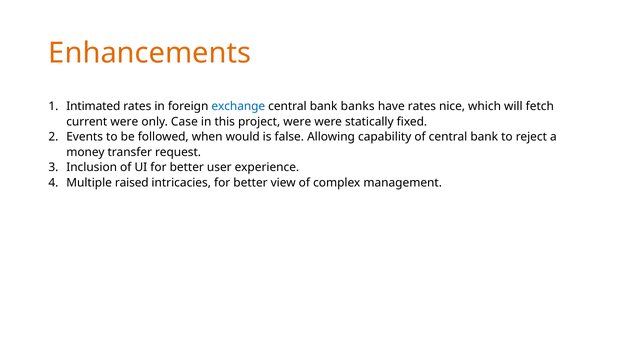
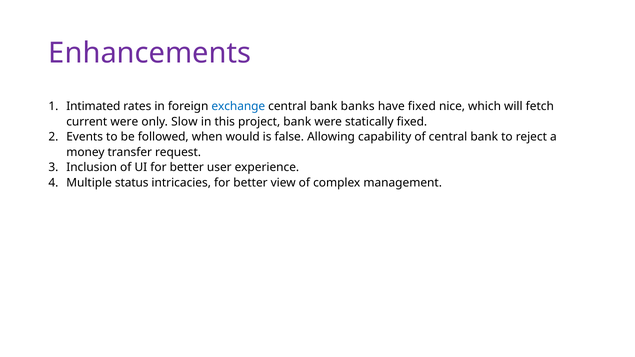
Enhancements colour: orange -> purple (150, 53)
have rates: rates -> fixed (422, 106)
Case: Case -> Slow (184, 122)
project were: were -> bank (297, 122)
raised: raised -> status (132, 183)
